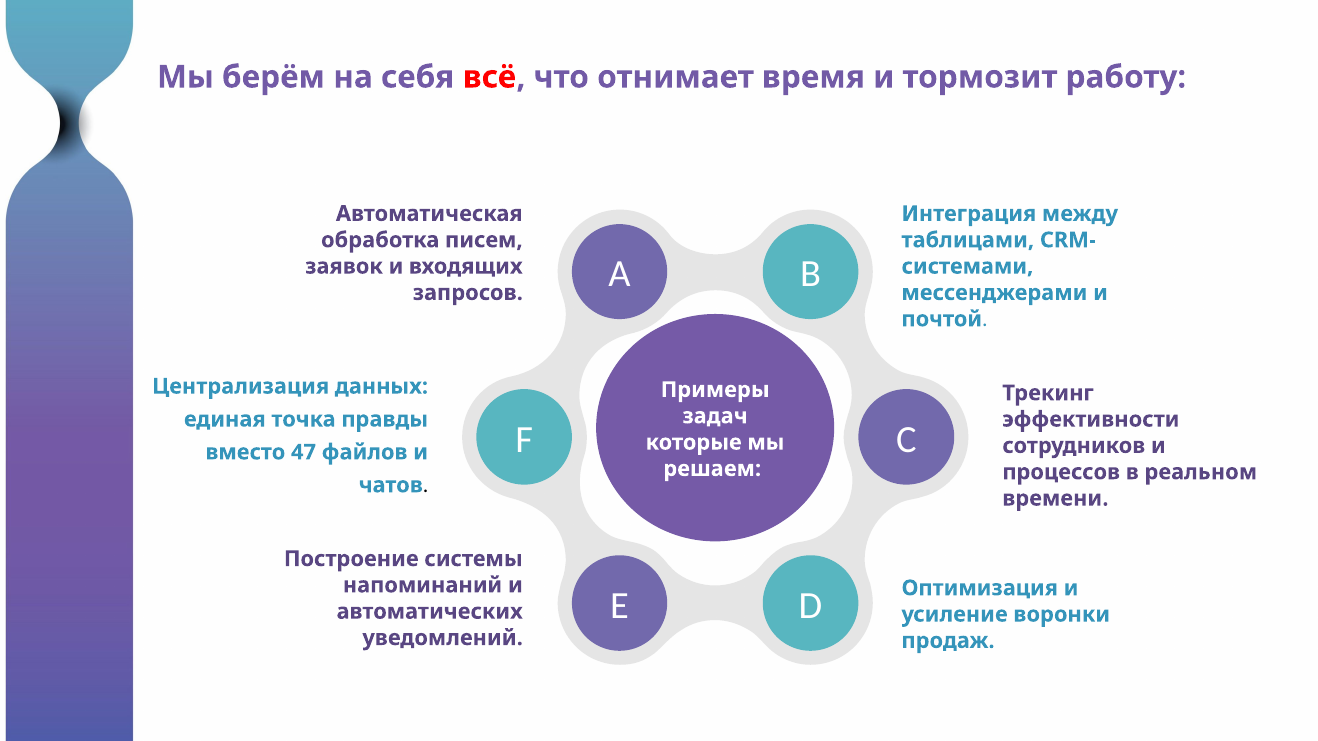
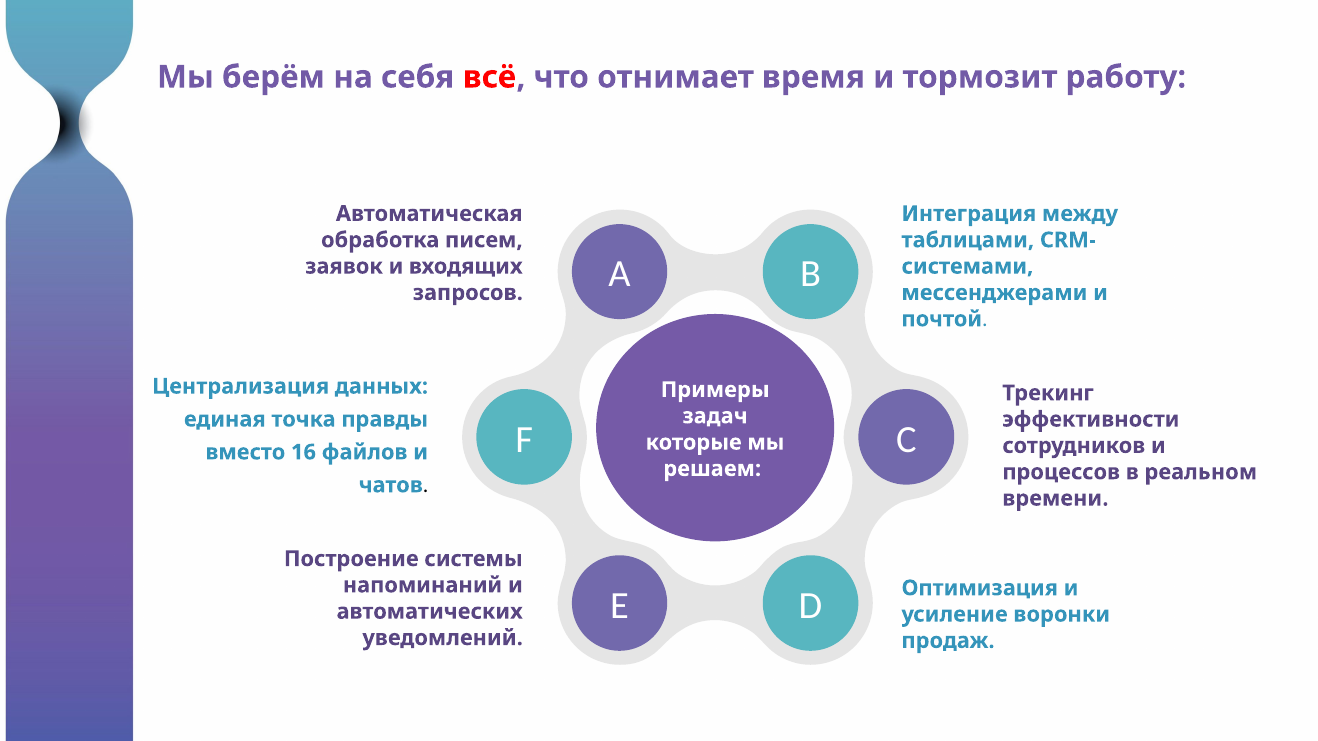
47: 47 -> 16 (303, 452)
